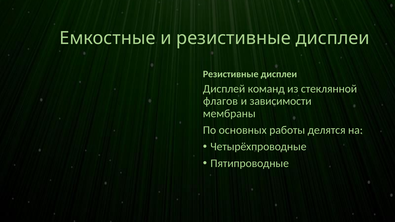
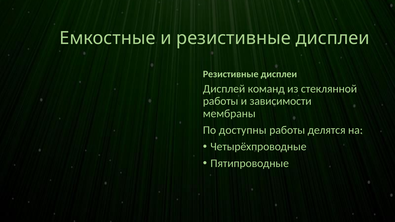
флагов: флагов -> работы (221, 101)
основных: основных -> доступны (243, 130)
